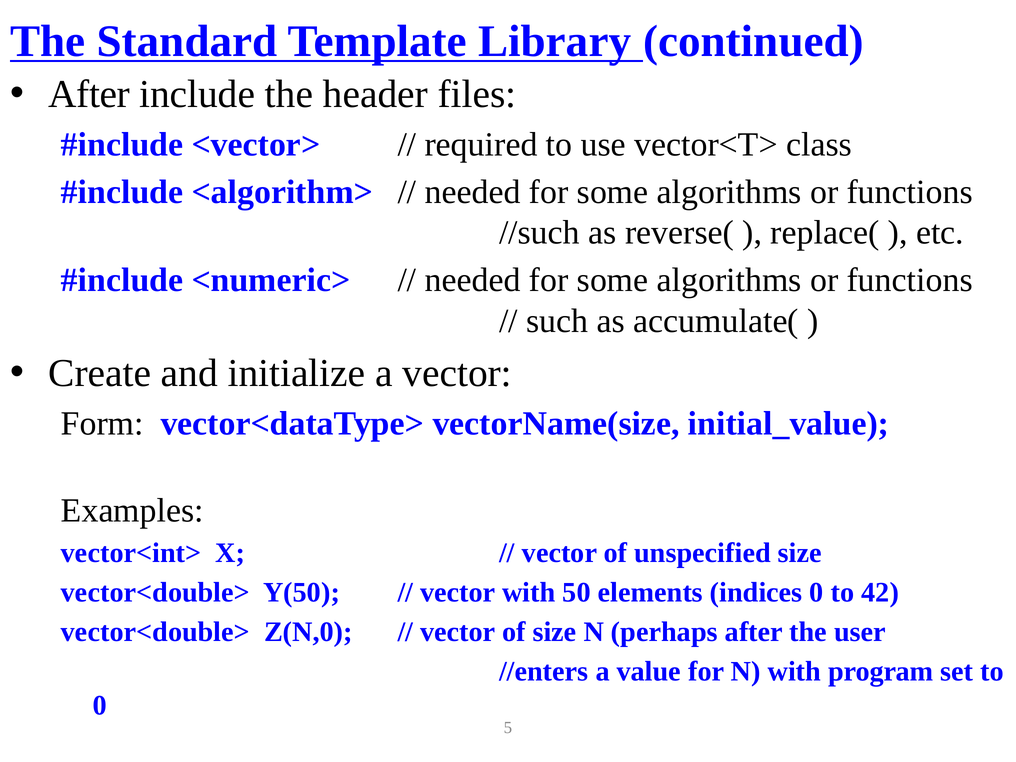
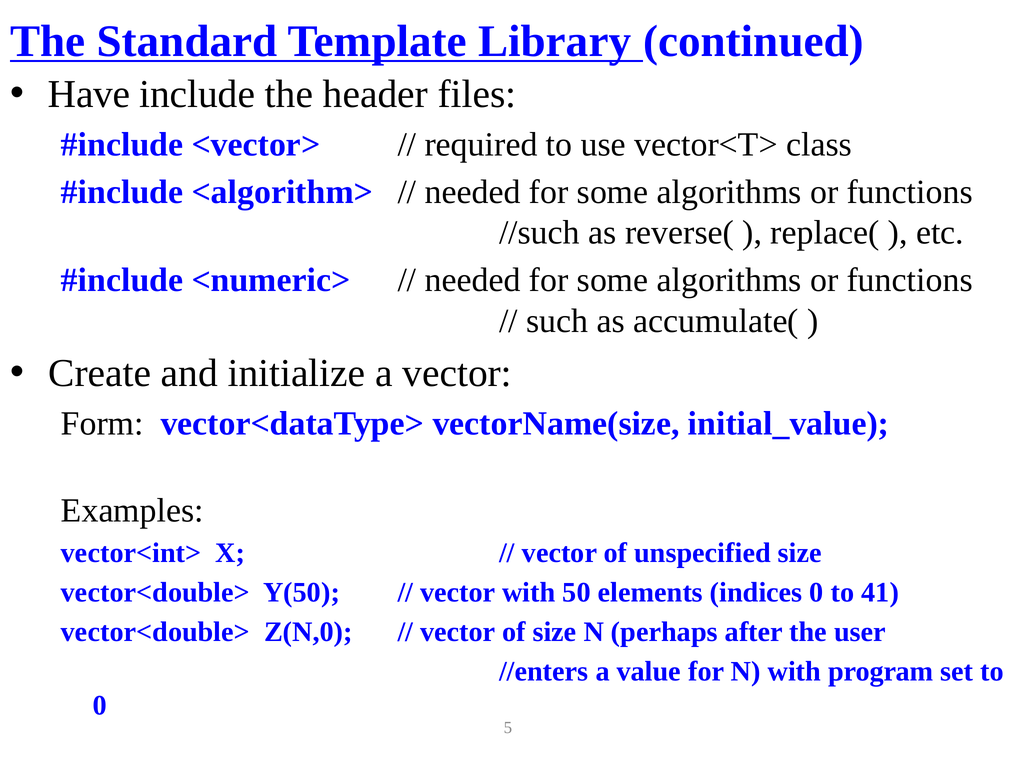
After: After -> Have (89, 94)
42: 42 -> 41 (880, 593)
